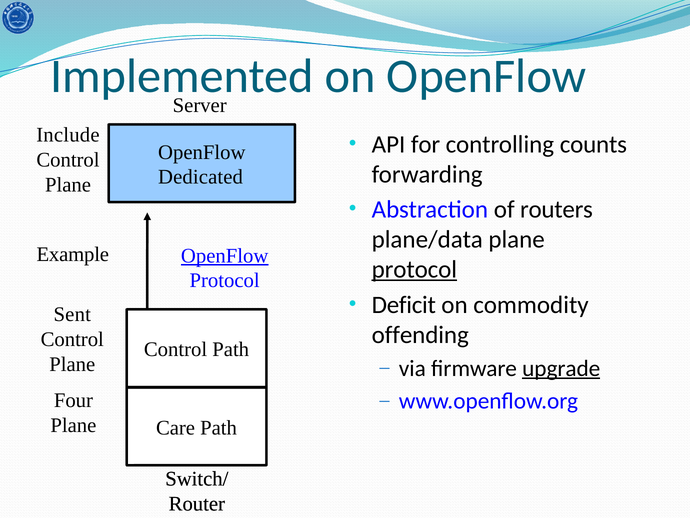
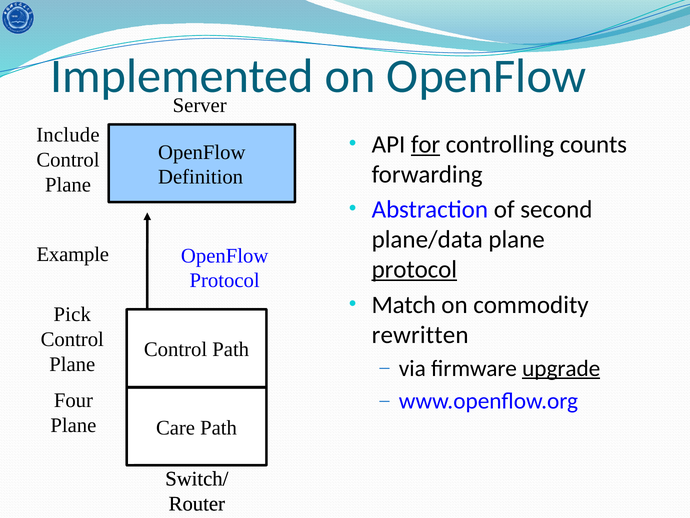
for underline: none -> present (426, 144)
Dedicated: Dedicated -> Definition (201, 177)
routers: routers -> second (556, 209)
OpenFlow underline: present -> none (225, 256)
Deficit: Deficit -> Match (404, 305)
Sent: Sent -> Pick (72, 314)
offending: offending -> rewritten (420, 335)
